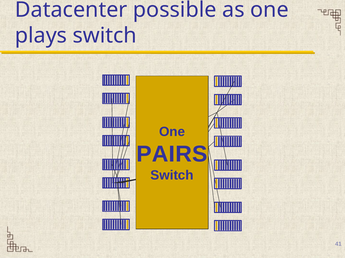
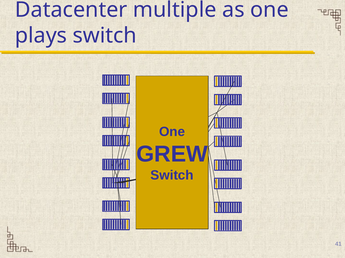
possible: possible -> multiple (175, 10)
PAIRS: PAIRS -> GREW (172, 155)
